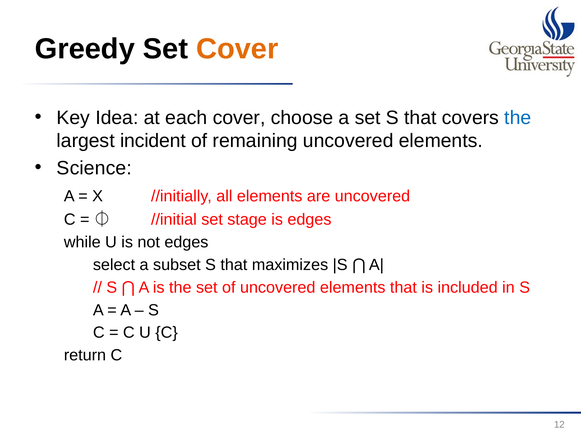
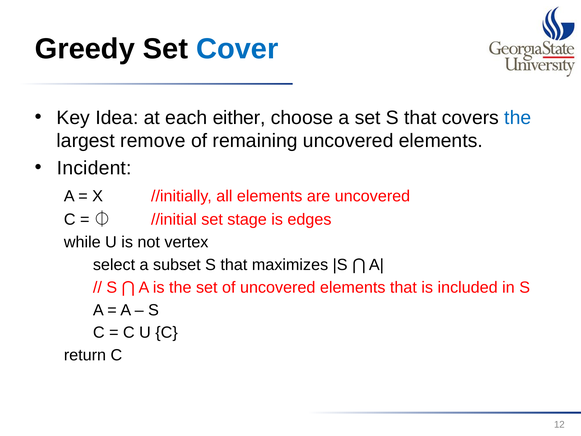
Cover colour: orange -> blue (237, 49)
each cover: cover -> either (239, 118)
incident: incident -> remove (153, 141)
Science: Science -> Incident (94, 168)
not edges: edges -> vertex (186, 242)
